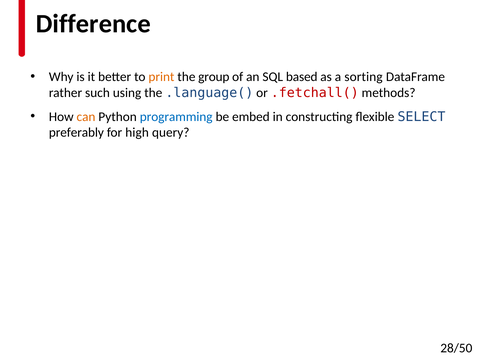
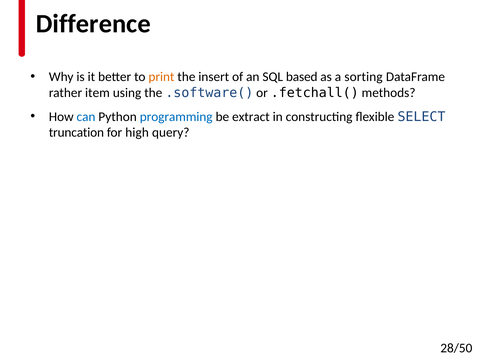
group: group -> insert (214, 77)
such: such -> item (97, 93)
.language(: .language( -> .software( (209, 93)
.fetchall( colour: red -> black (315, 93)
can colour: orange -> blue (86, 117)
embed: embed -> extract (251, 117)
preferably: preferably -> truncation (76, 132)
